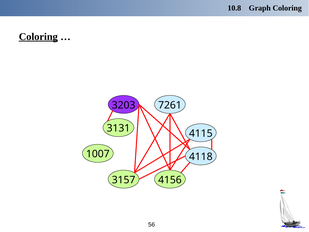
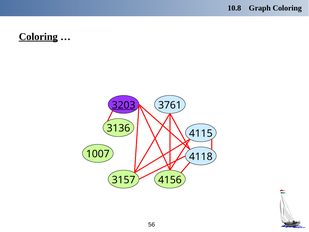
3203 underline: none -> present (124, 105)
7261: 7261 -> 3761 (170, 105)
3131: 3131 -> 3136 (118, 128)
